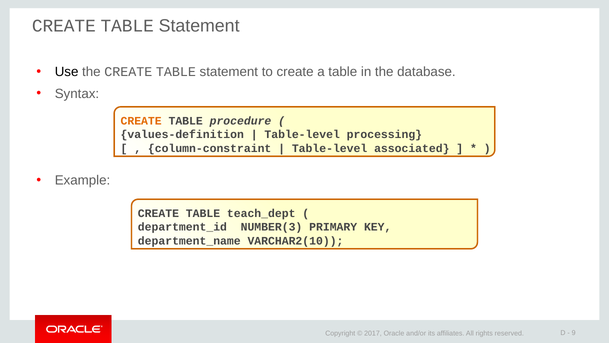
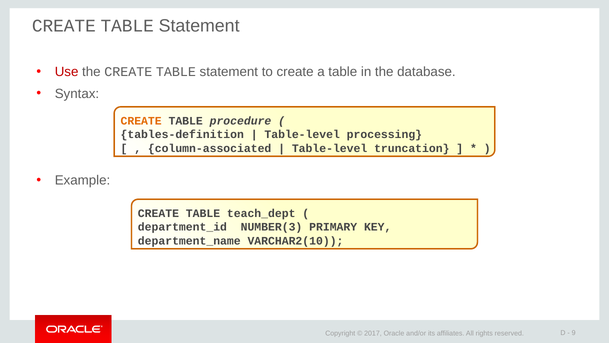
Use colour: black -> red (67, 72)
values-definition: values-definition -> tables-definition (182, 134)
column-constraint: column-constraint -> column-associated (210, 148)
associated: associated -> truncation (412, 148)
